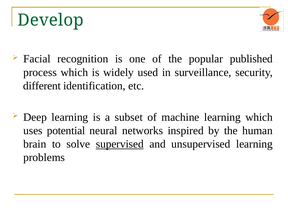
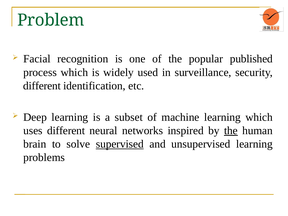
Develop: Develop -> Problem (51, 20)
uses potential: potential -> different (66, 131)
the underline: none -> present (231, 131)
